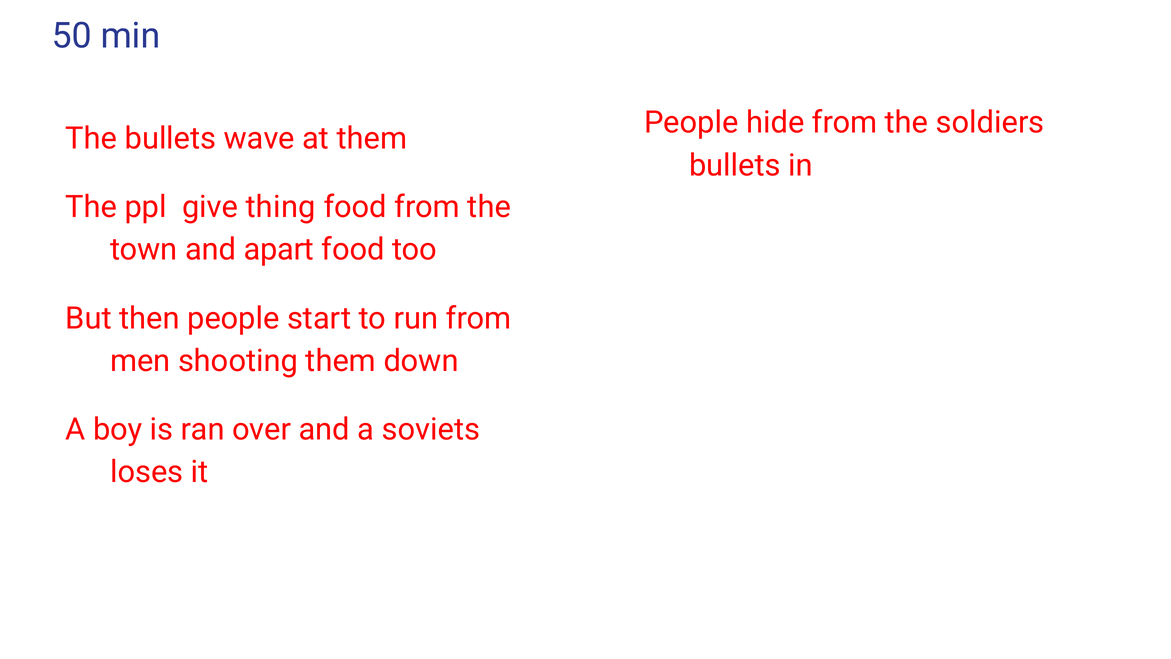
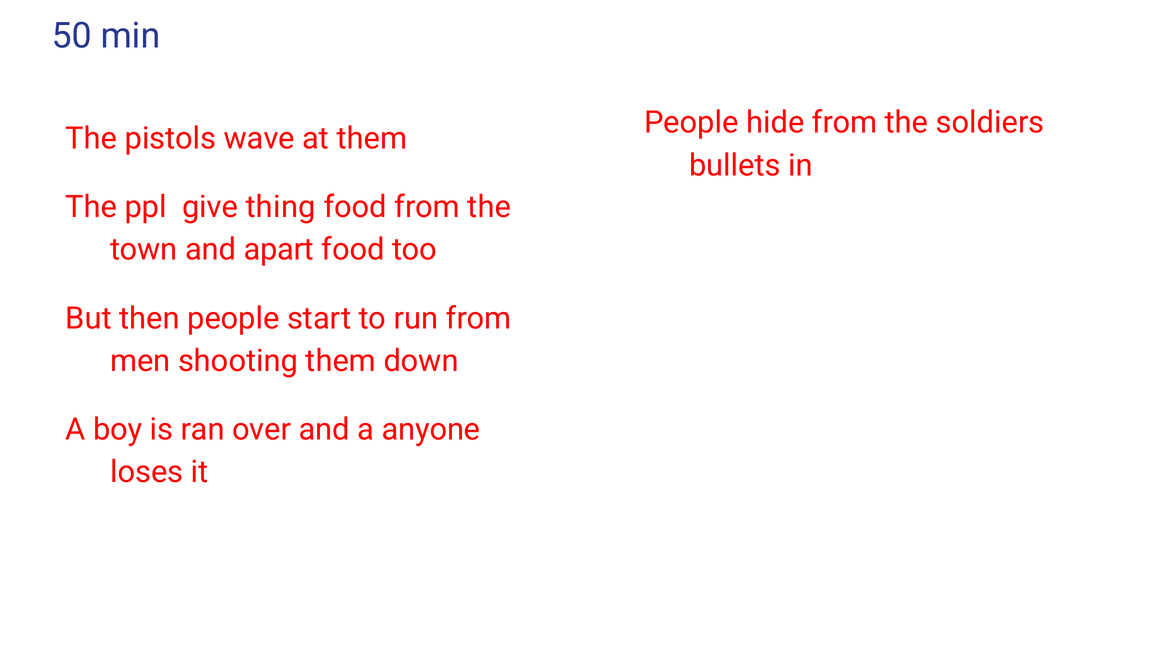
The bullets: bullets -> pistols (171, 138)
soviets: soviets -> anyone (431, 429)
